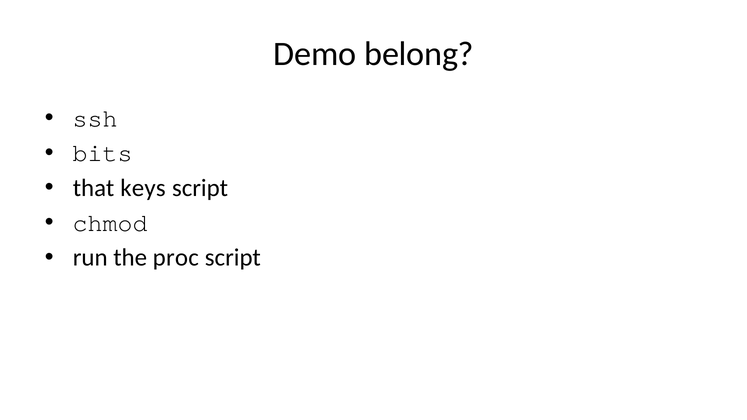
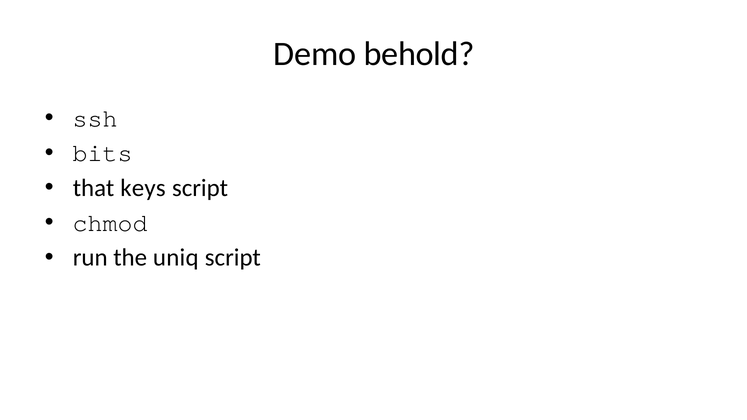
belong: belong -> behold (419, 54)
proc: proc -> uniq (176, 258)
